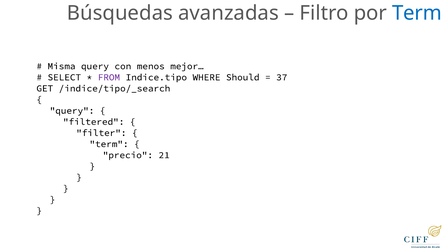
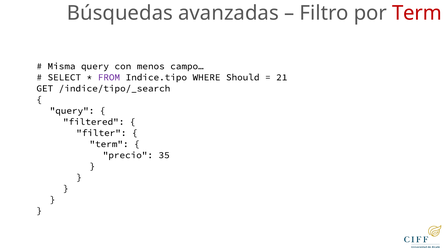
Term colour: blue -> red (417, 13)
mejor…: mejor… -> campo… (187, 66)
37: 37 -> 21 (282, 77)
21: 21 -> 35 (164, 155)
